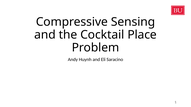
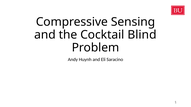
Place: Place -> Blind (142, 35)
